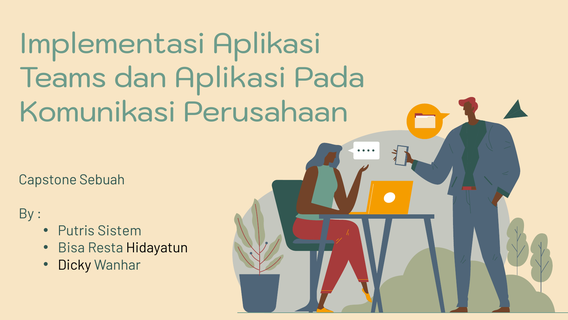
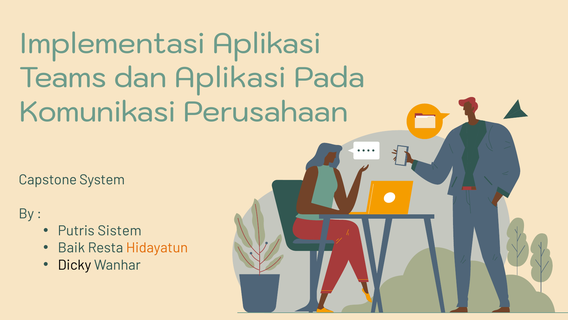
Sebuah: Sebuah -> System (102, 179)
Bisa: Bisa -> Baik (71, 248)
Hidayatun colour: black -> orange (157, 248)
